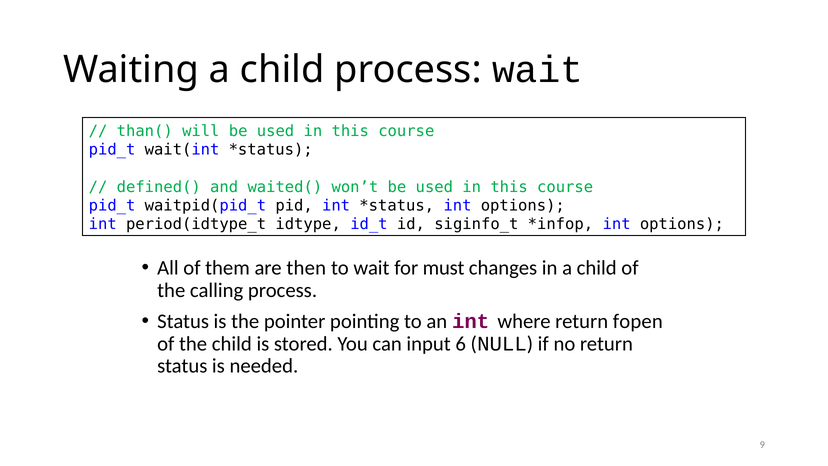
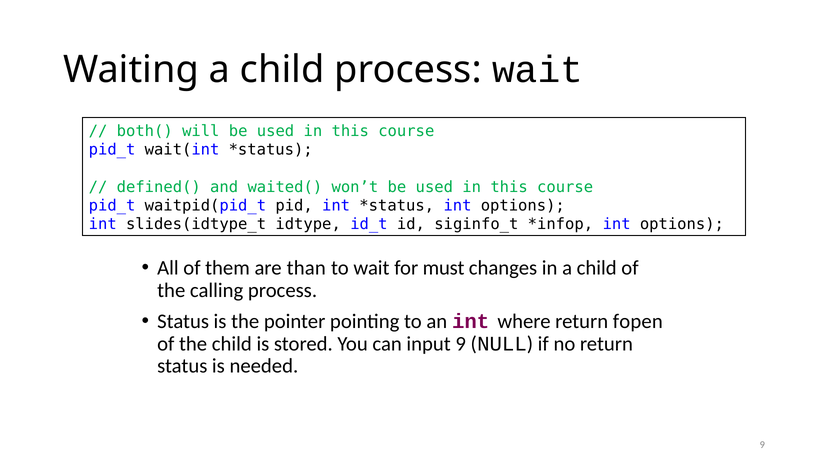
than(: than( -> both( (145, 131)
period(idtype_t: period(idtype_t -> slides(idtype_t (196, 224)
then: then -> than (306, 268)
input 6: 6 -> 9 (461, 344)
